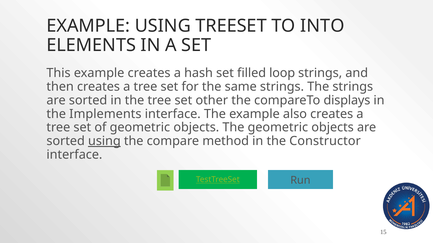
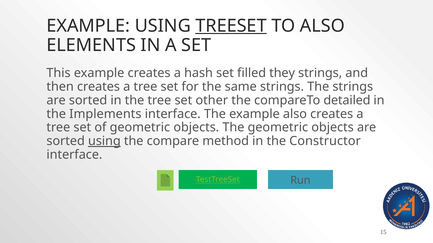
TREESET underline: none -> present (231, 26)
TO INTO: INTO -> ALSO (322, 26)
loop: loop -> they (282, 73)
displays: displays -> detailed (347, 101)
